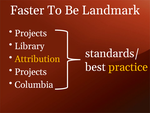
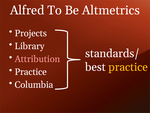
Faster: Faster -> Alfred (27, 10)
Landmark: Landmark -> Altmetrics (111, 10)
Attribution colour: yellow -> pink (37, 59)
Projects: Projects -> Practice (31, 72)
